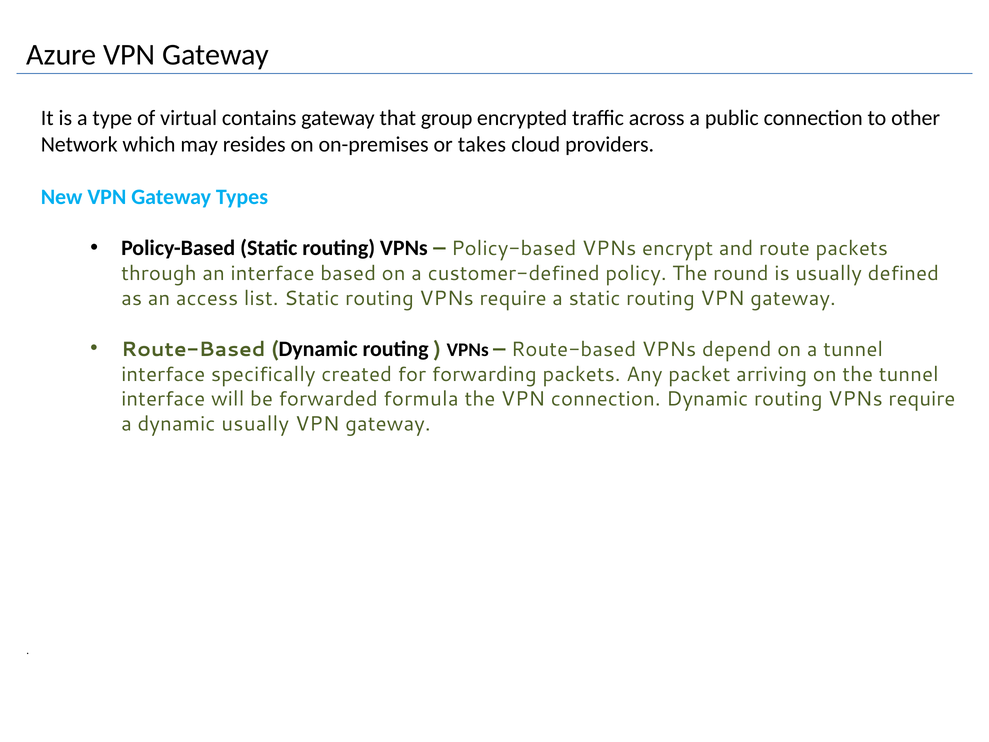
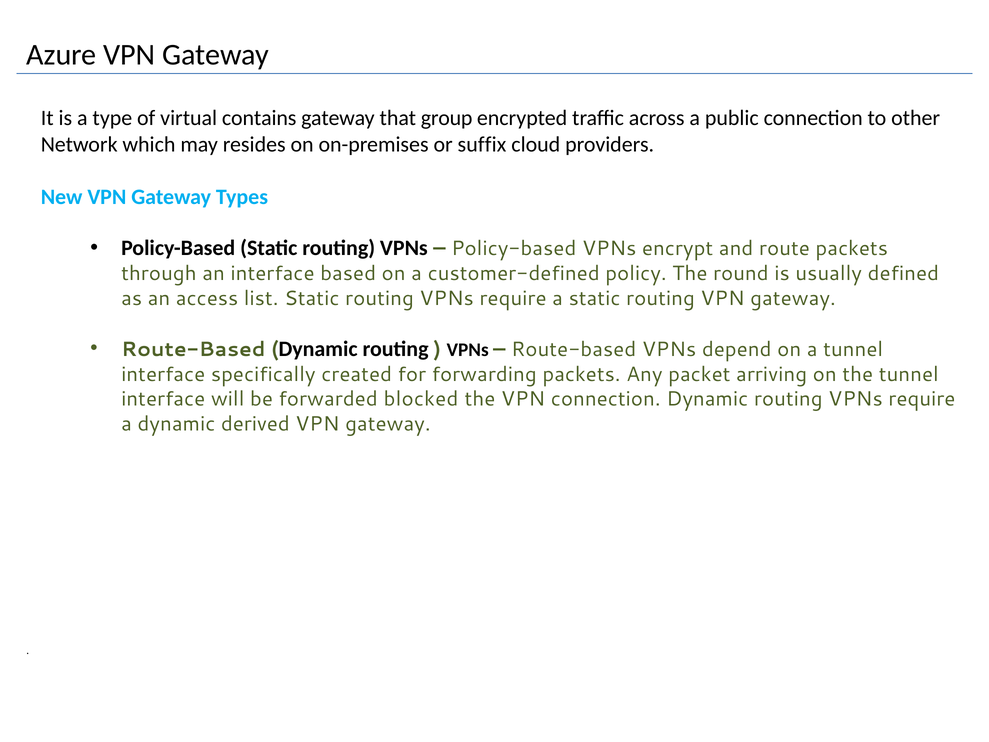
takes: takes -> suffix (482, 144)
formula: formula -> blocked (421, 399)
dynamic usually: usually -> derived (255, 424)
